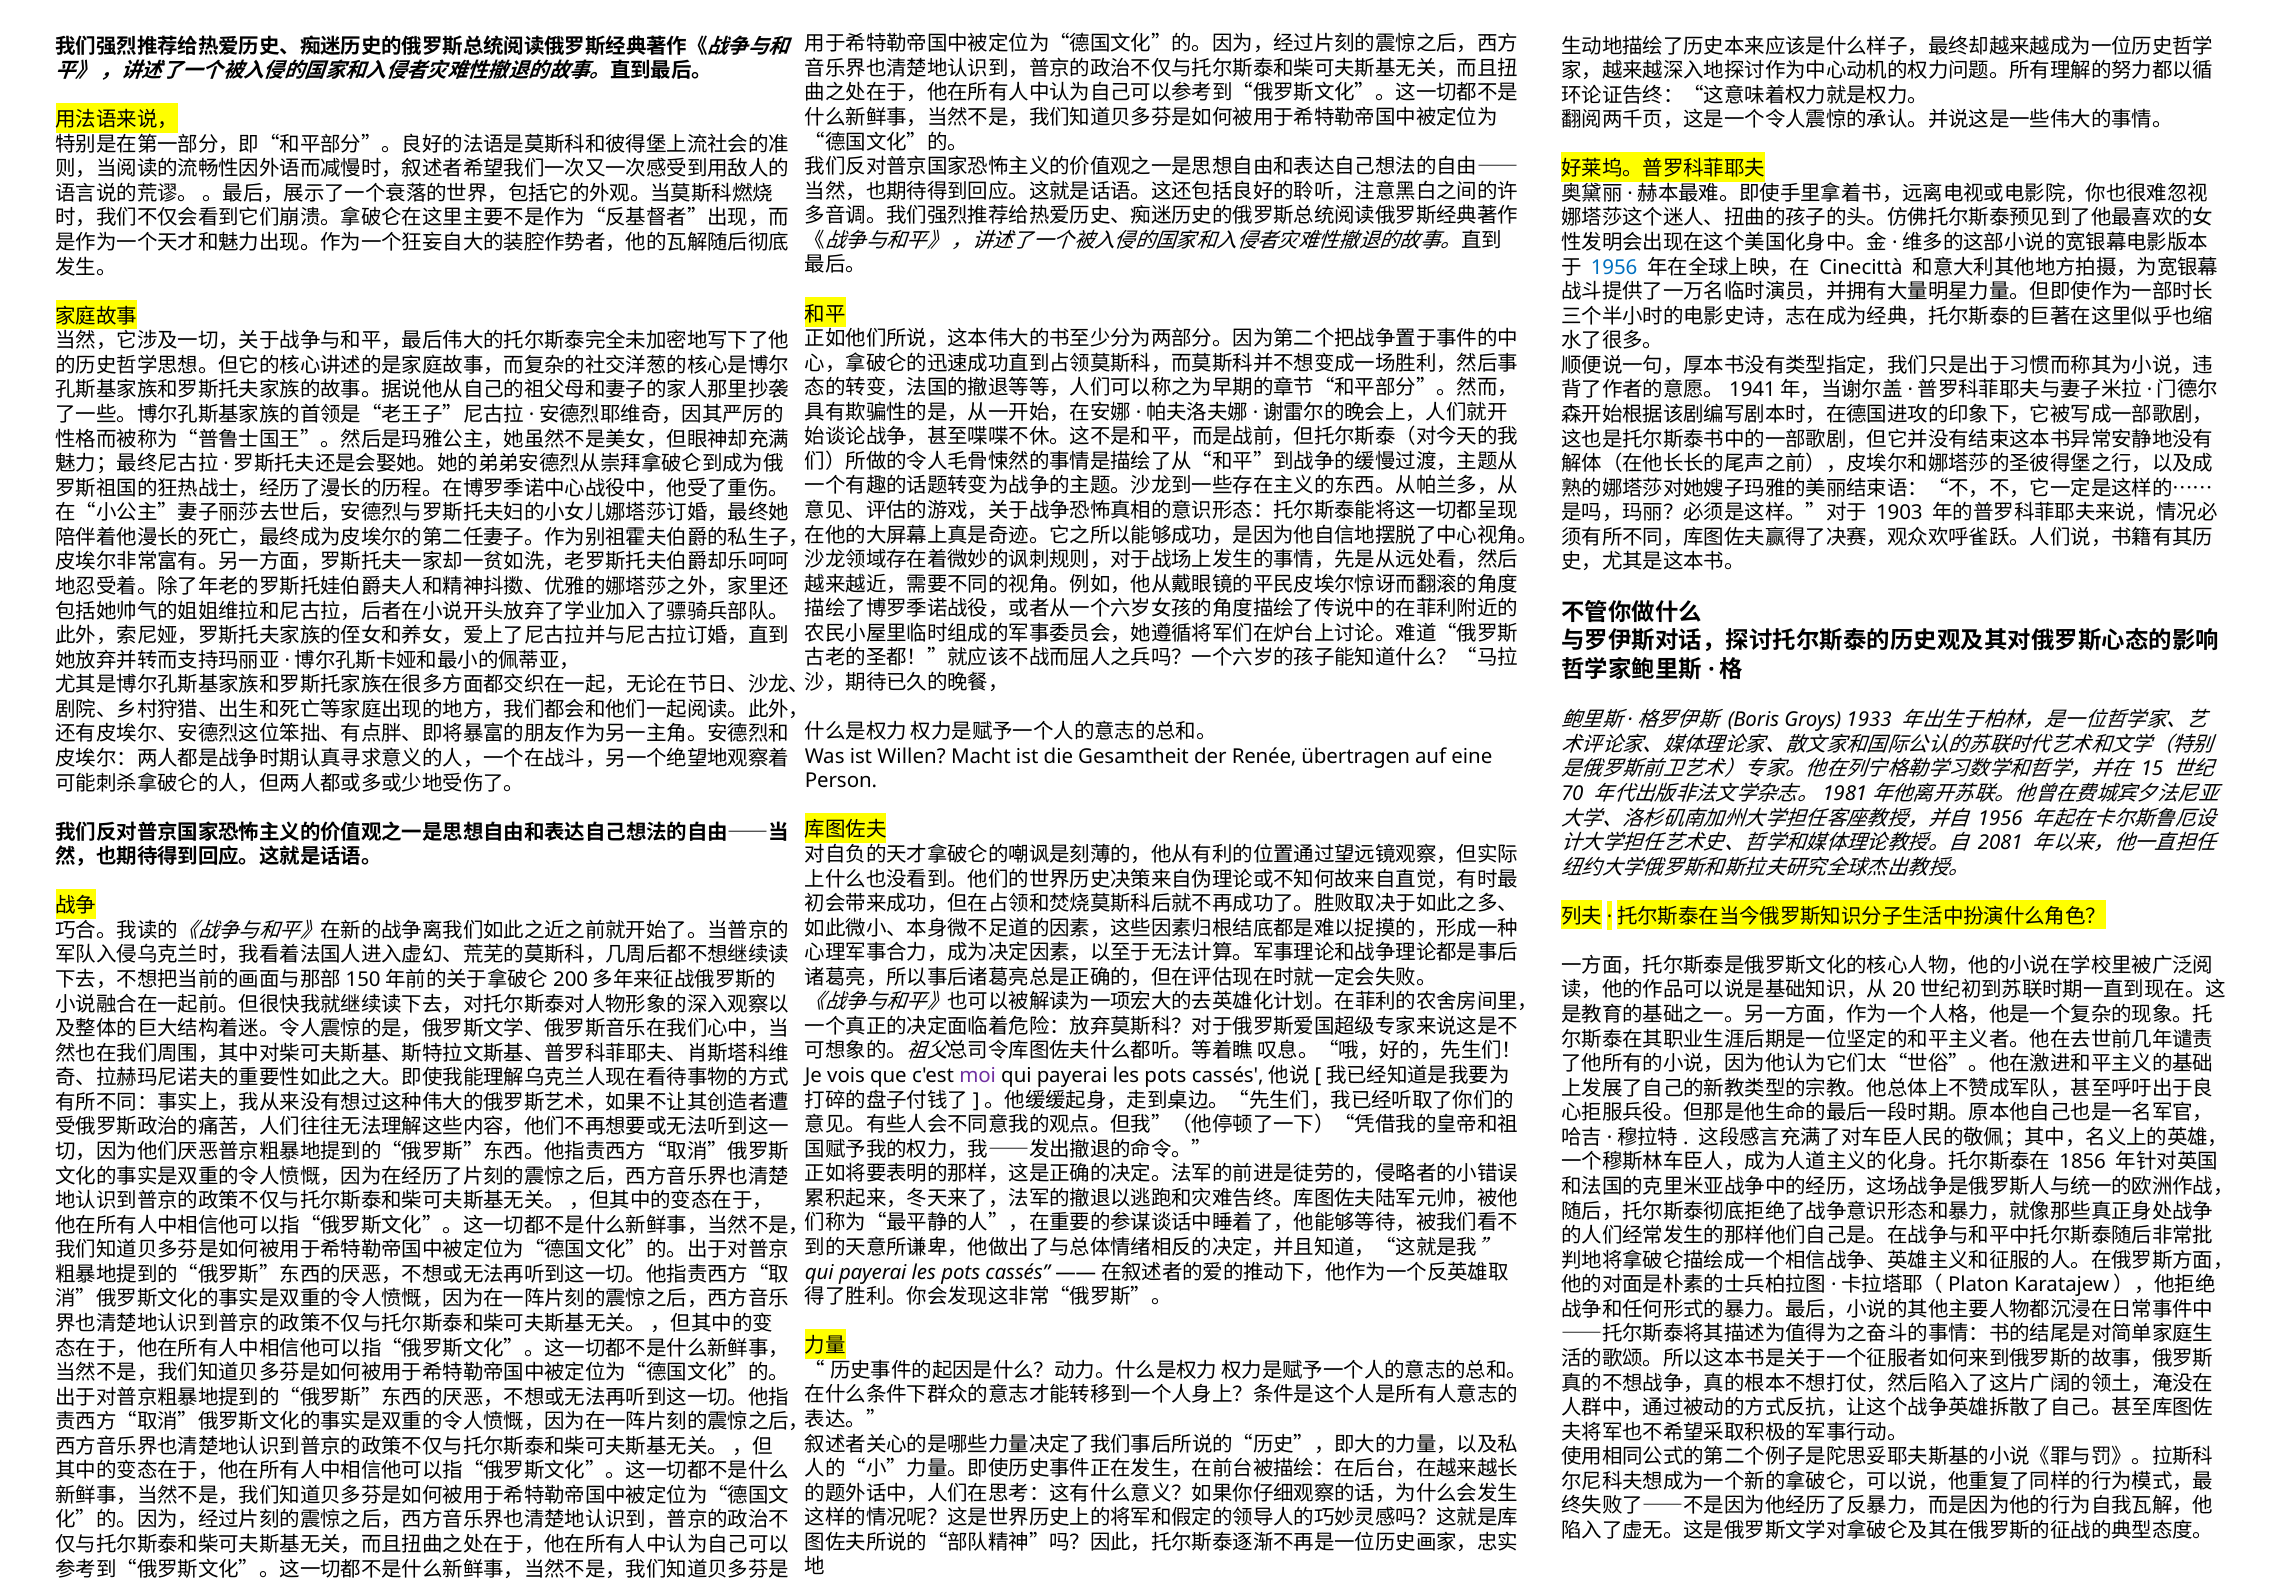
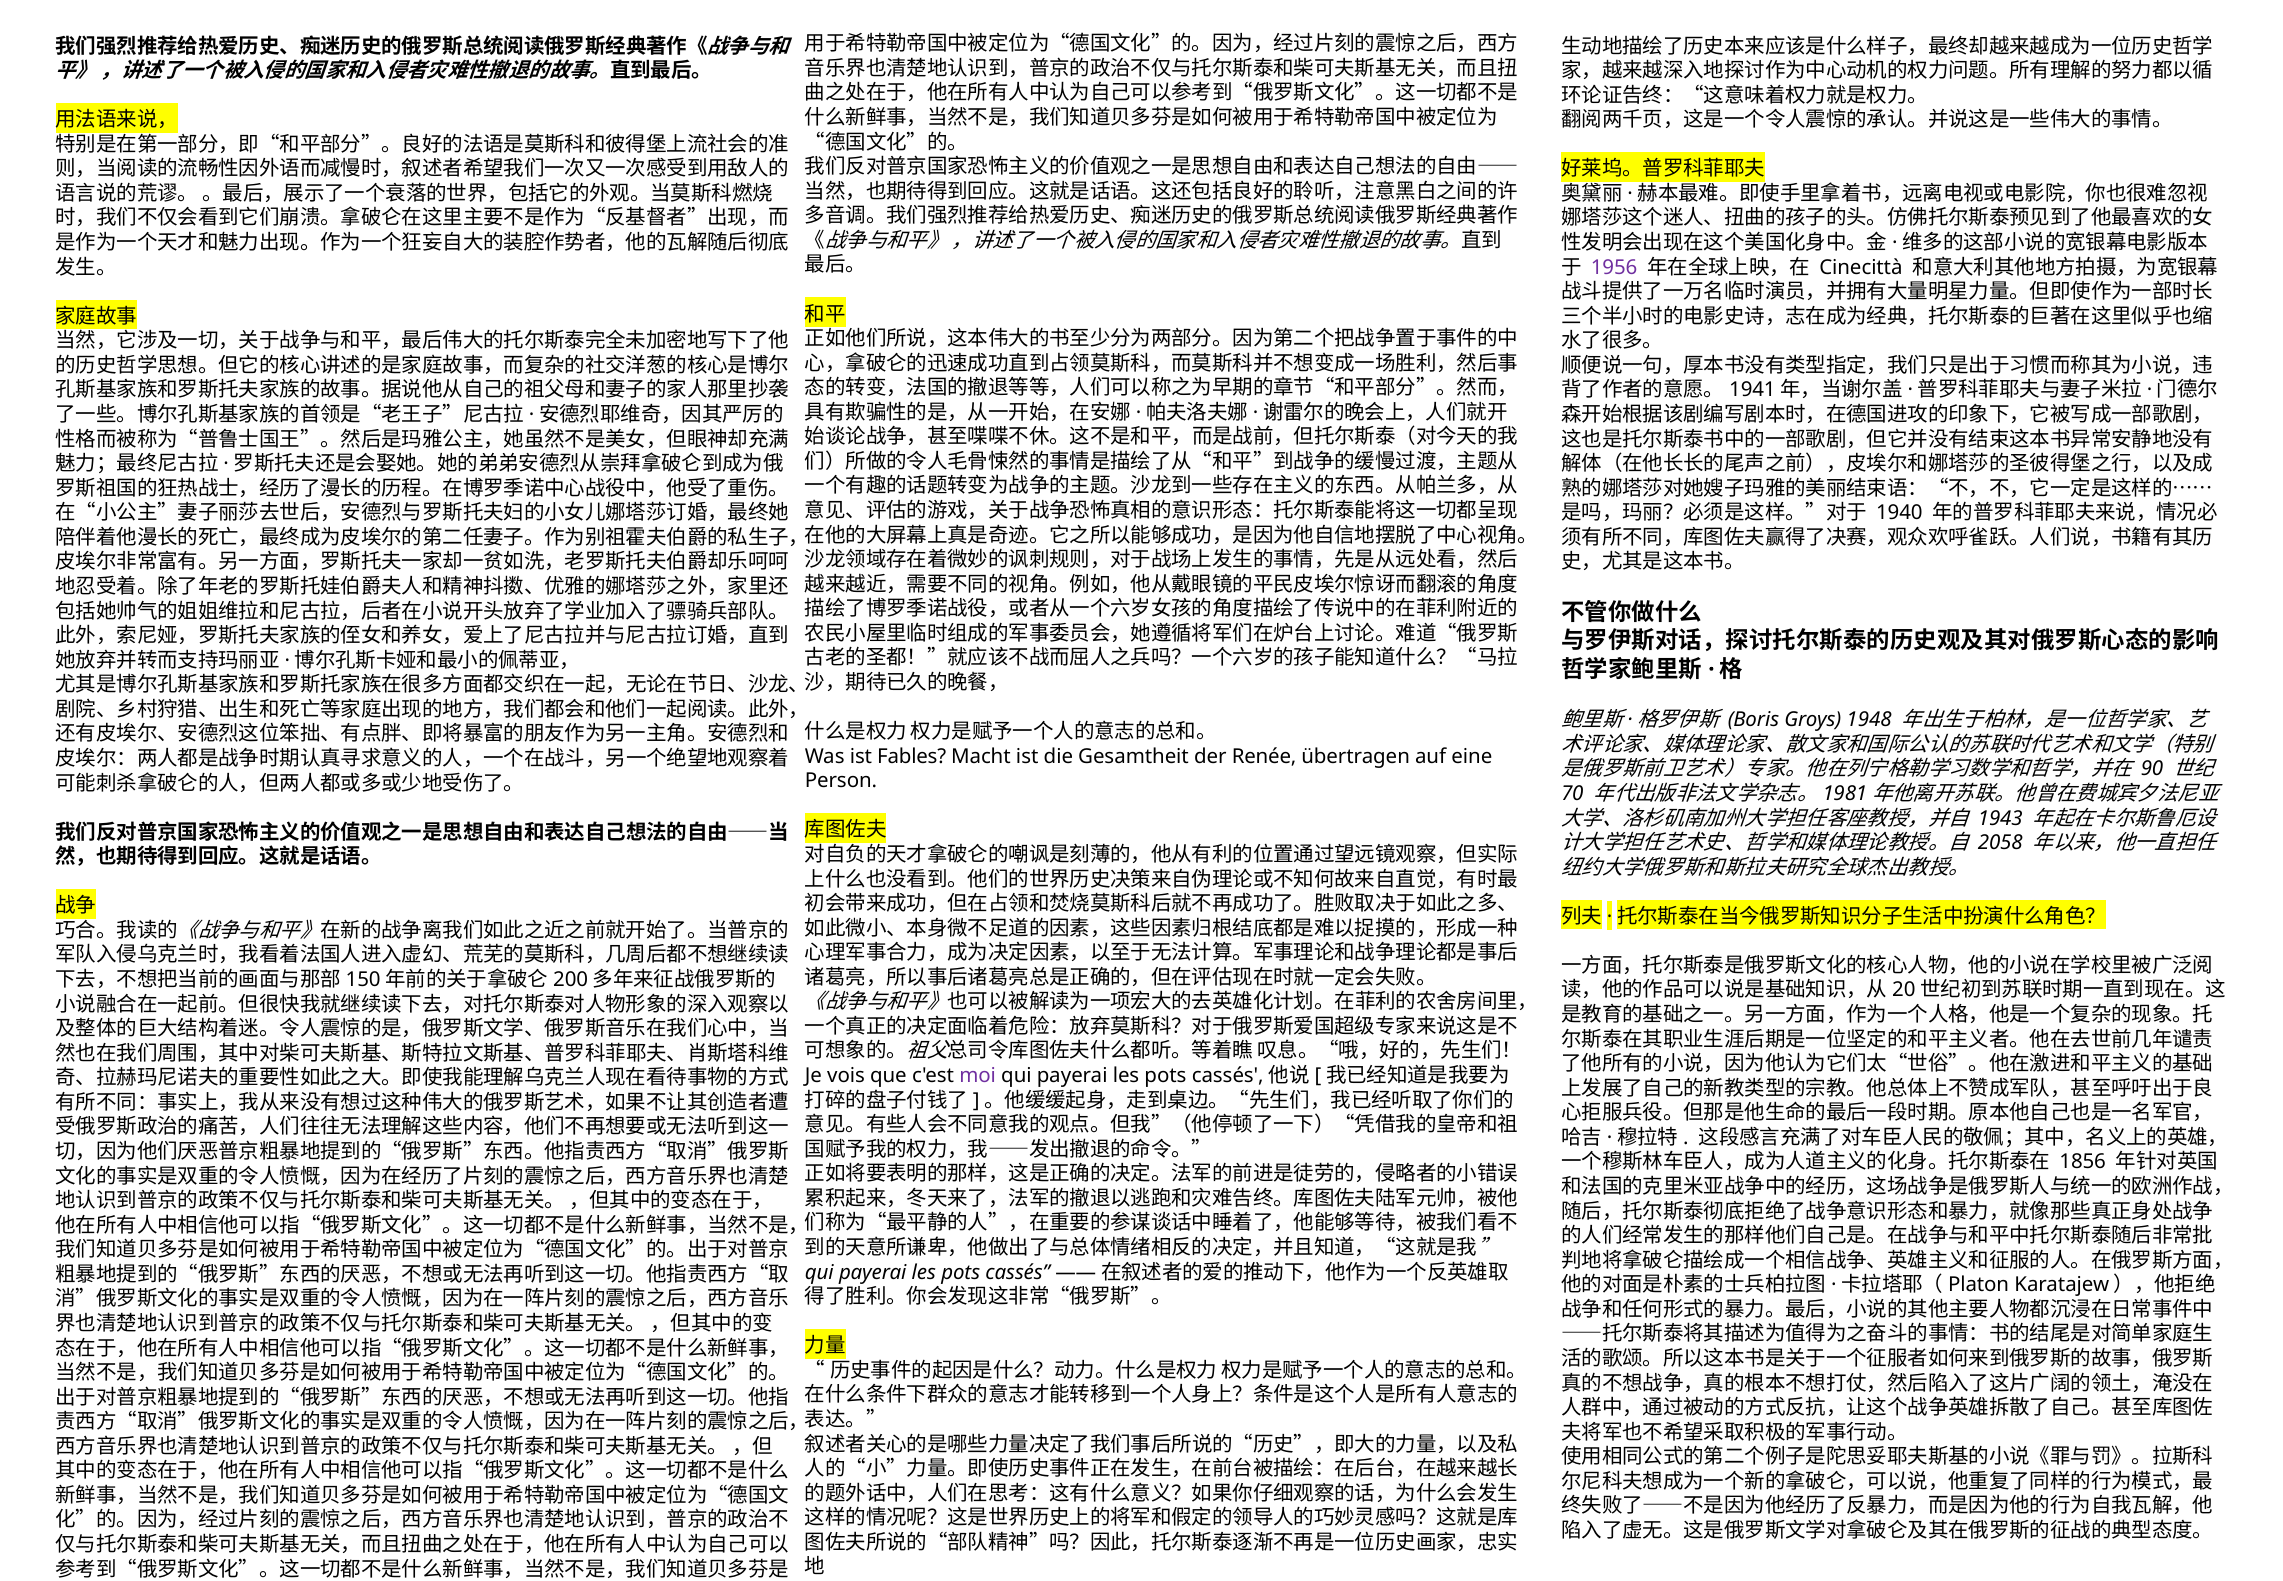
1956 colour: blue -> purple (1614, 267)
1903: 1903 -> 1940 (1899, 513)
1933: 1933 -> 1948 (1869, 720)
Willen: Willen -> Fables (912, 756)
15: 15 -> 90 (2152, 769)
1956: 1956 -> 1943 (2000, 818)
2081: 2081 -> 2058 (2000, 843)
